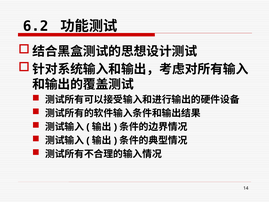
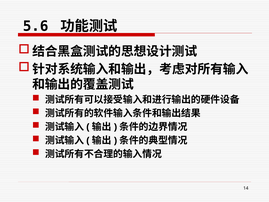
6.2: 6.2 -> 5.6 (36, 26)
